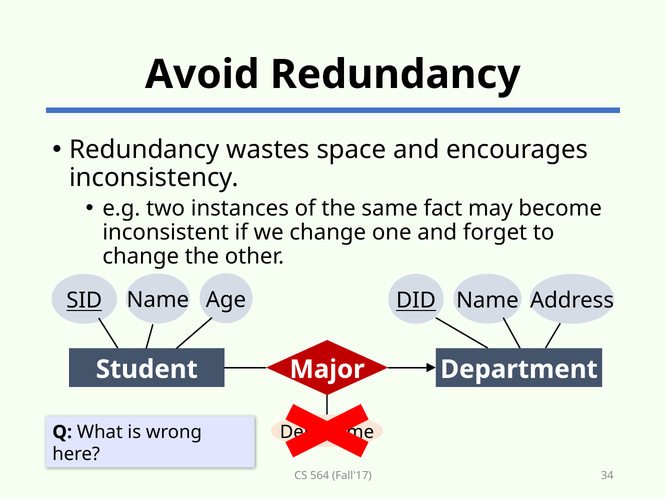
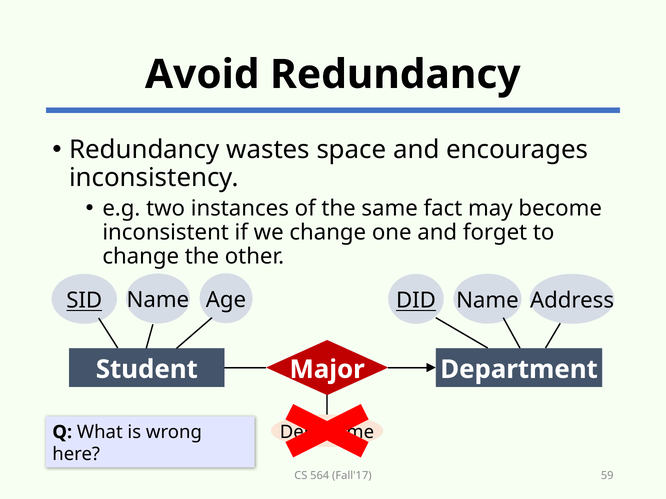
34: 34 -> 59 (607, 476)
